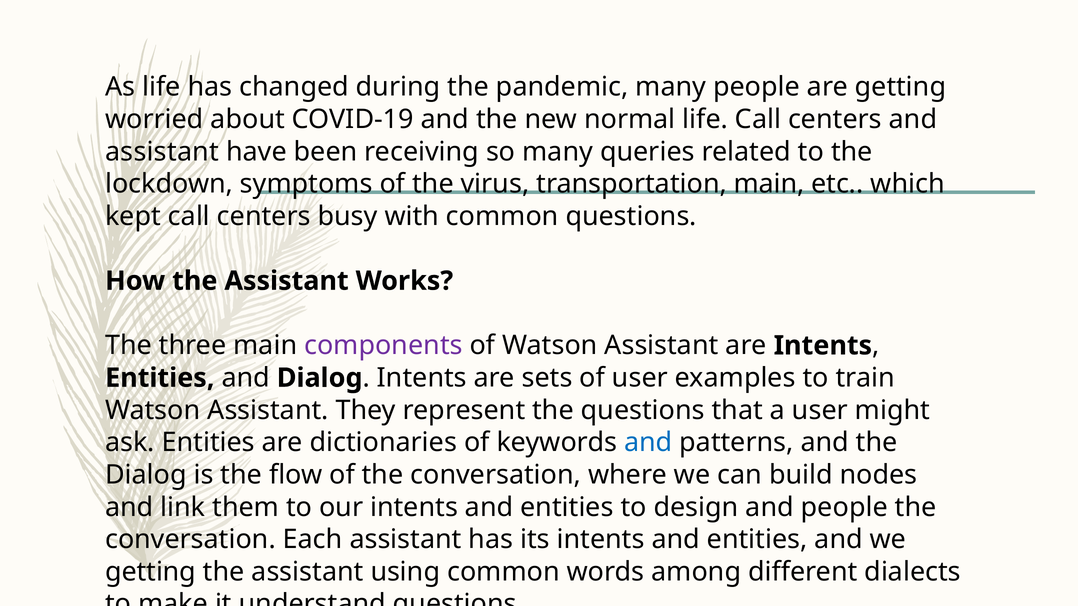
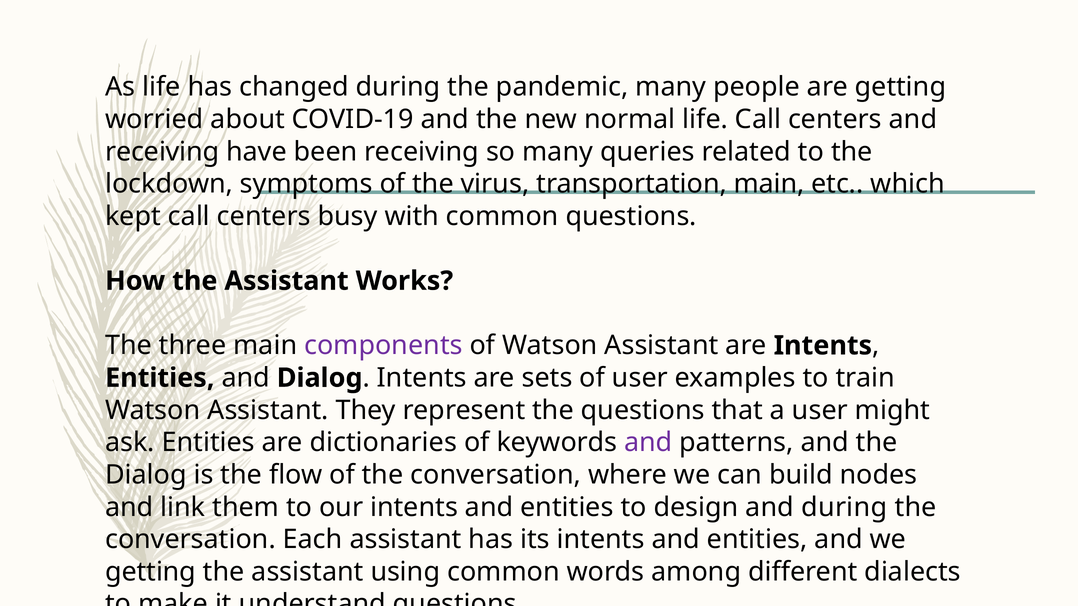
assistant: assistant -> receiving (162, 152)
and colour: blue -> purple (648, 443)
and people: people -> during (844, 507)
